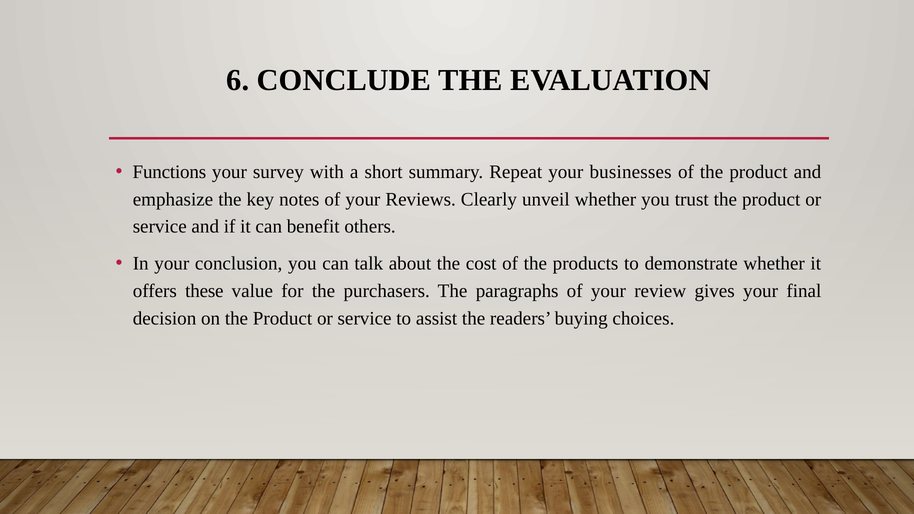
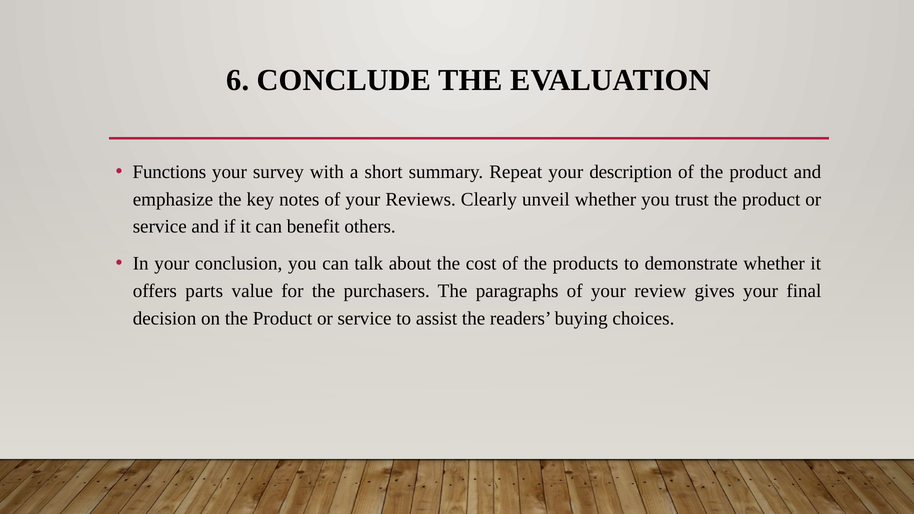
businesses: businesses -> description (631, 172)
these: these -> parts (204, 291)
